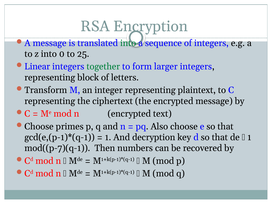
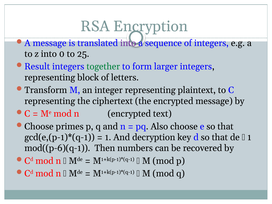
into colour: green -> purple (128, 43)
Linear: Linear -> Result (37, 67)
mod((p-7)(q-1: mod((p-7)(q-1 -> mod((p-6)(q-1 (57, 148)
